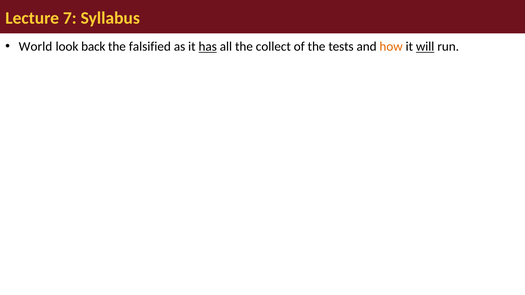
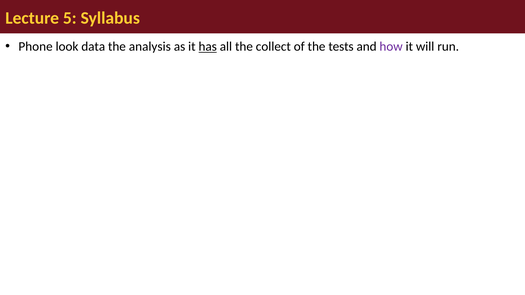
7: 7 -> 5 (70, 18)
World: World -> Phone (36, 47)
back: back -> data (93, 47)
falsified: falsified -> analysis (150, 47)
how colour: orange -> purple (391, 47)
will underline: present -> none (425, 47)
